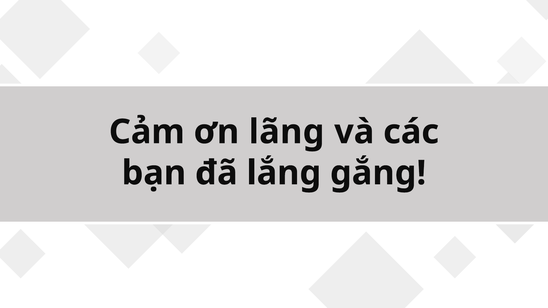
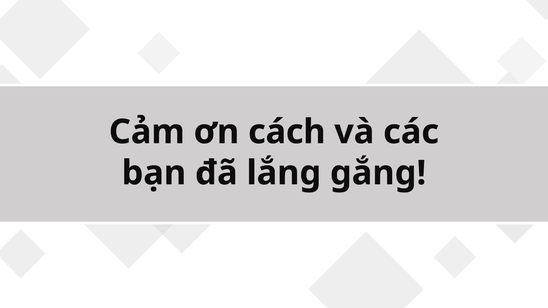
lãng: lãng -> cách (287, 132)
